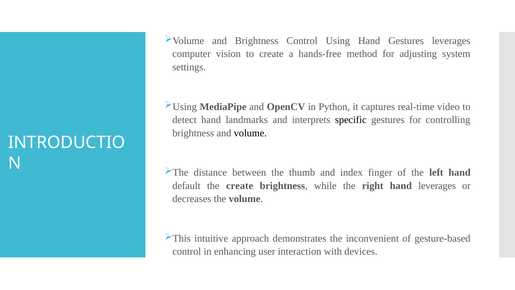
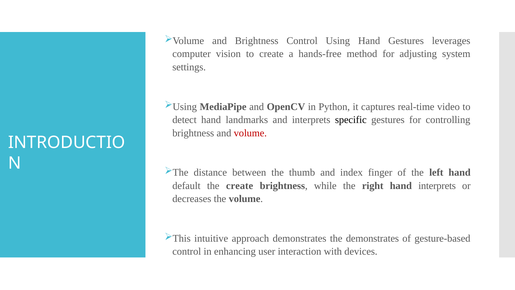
volume colour: black -> red (250, 133)
hand leverages: leverages -> interprets (437, 186)
the inconvenient: inconvenient -> demonstrates (372, 238)
